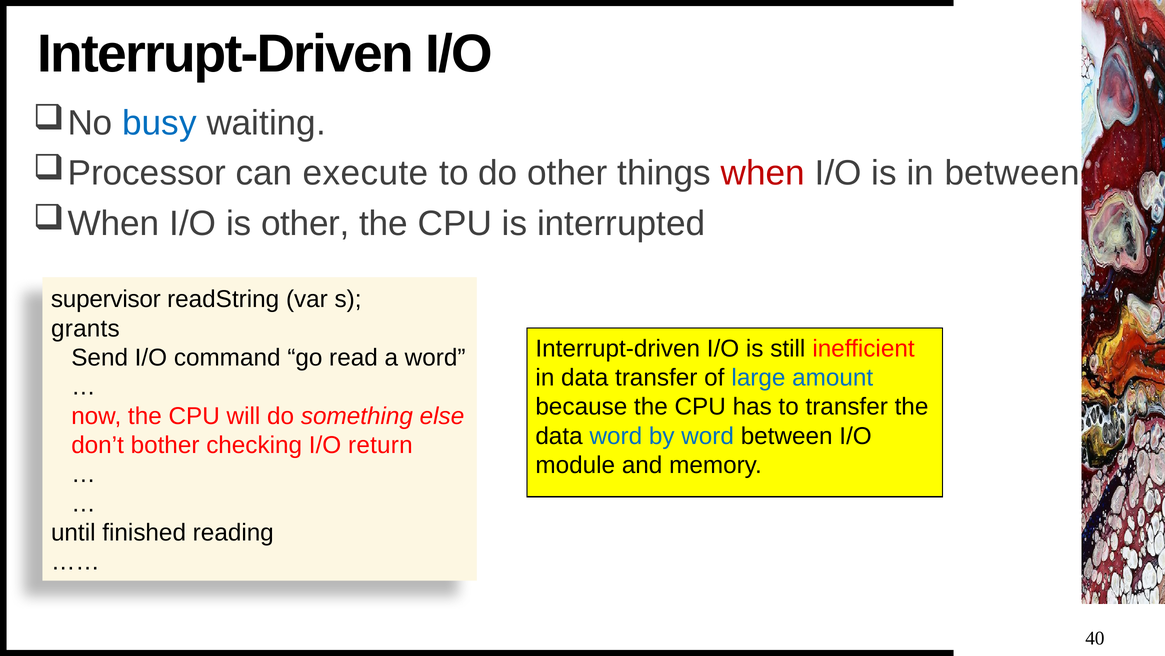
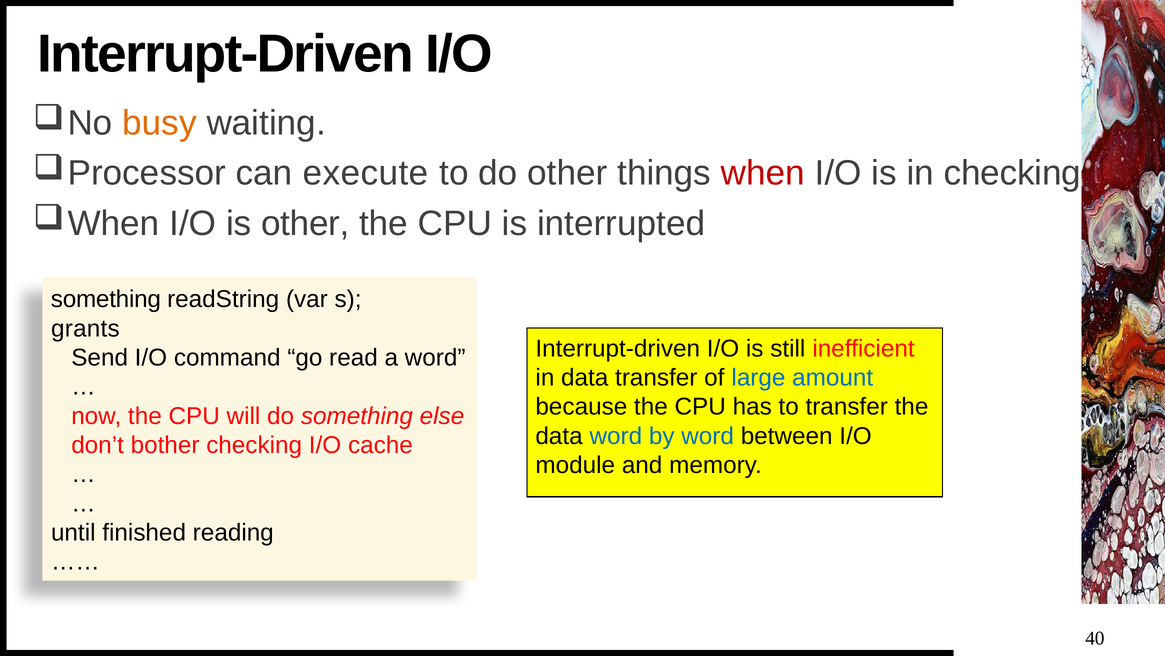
busy colour: blue -> orange (159, 123)
in between: between -> checking (1012, 173)
supervisor: supervisor -> something (106, 299)
return: return -> cache (380, 445)
